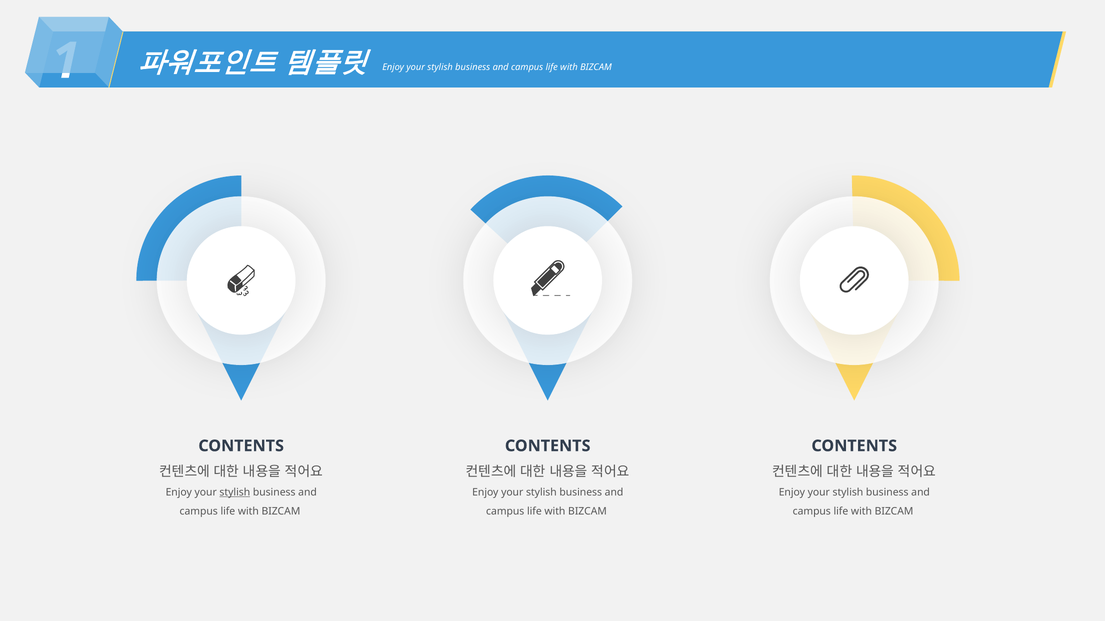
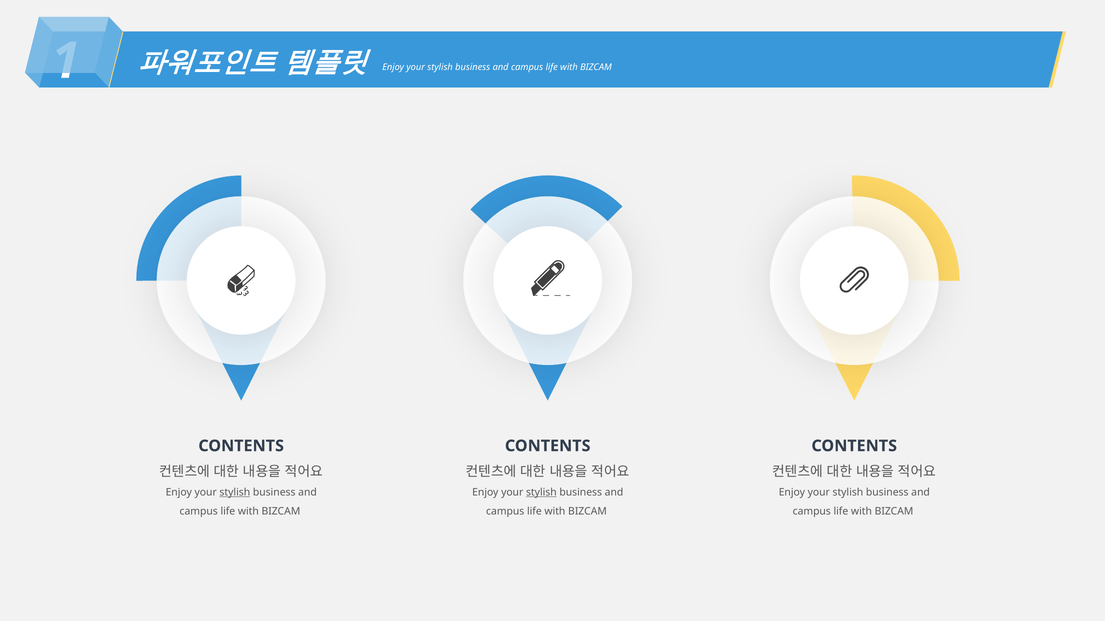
stylish underline: none -> present (541, 493)
